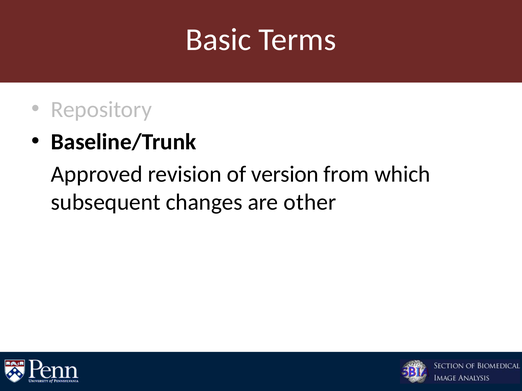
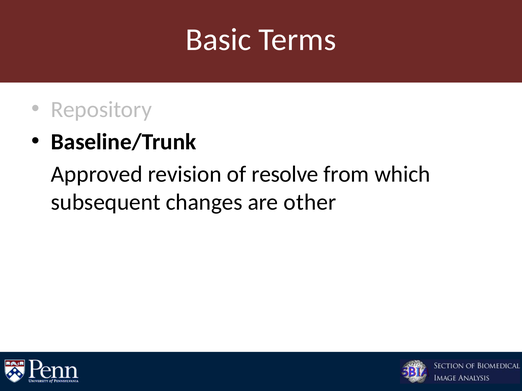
version: version -> resolve (285, 174)
